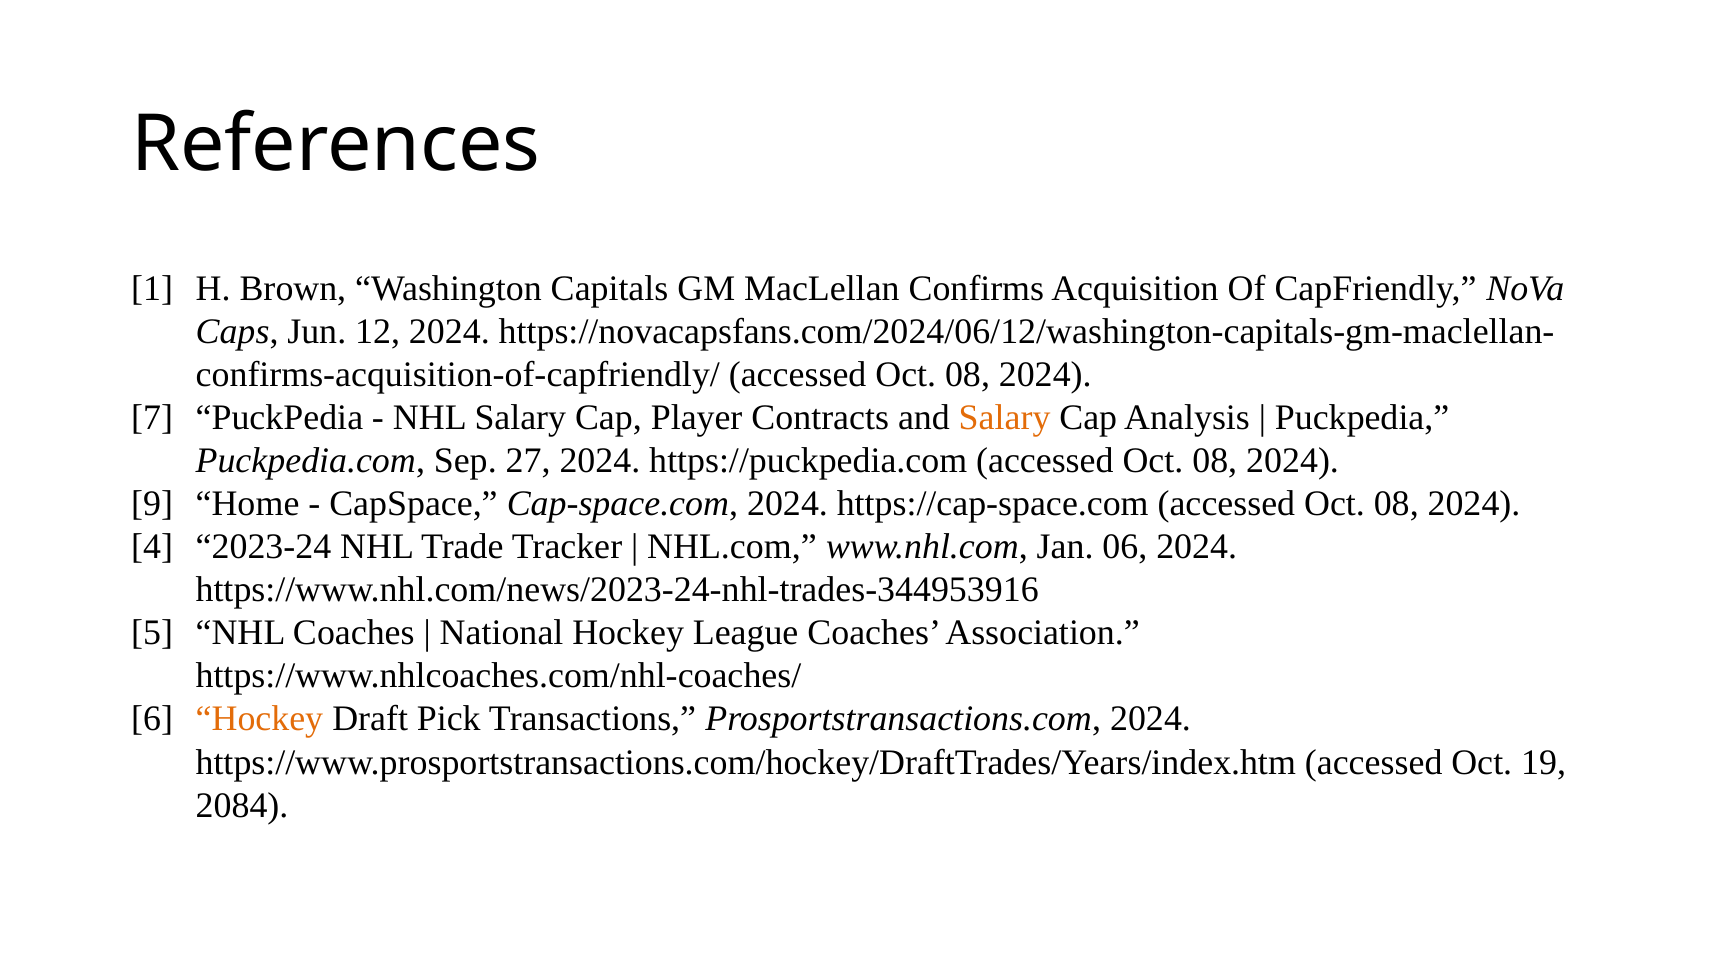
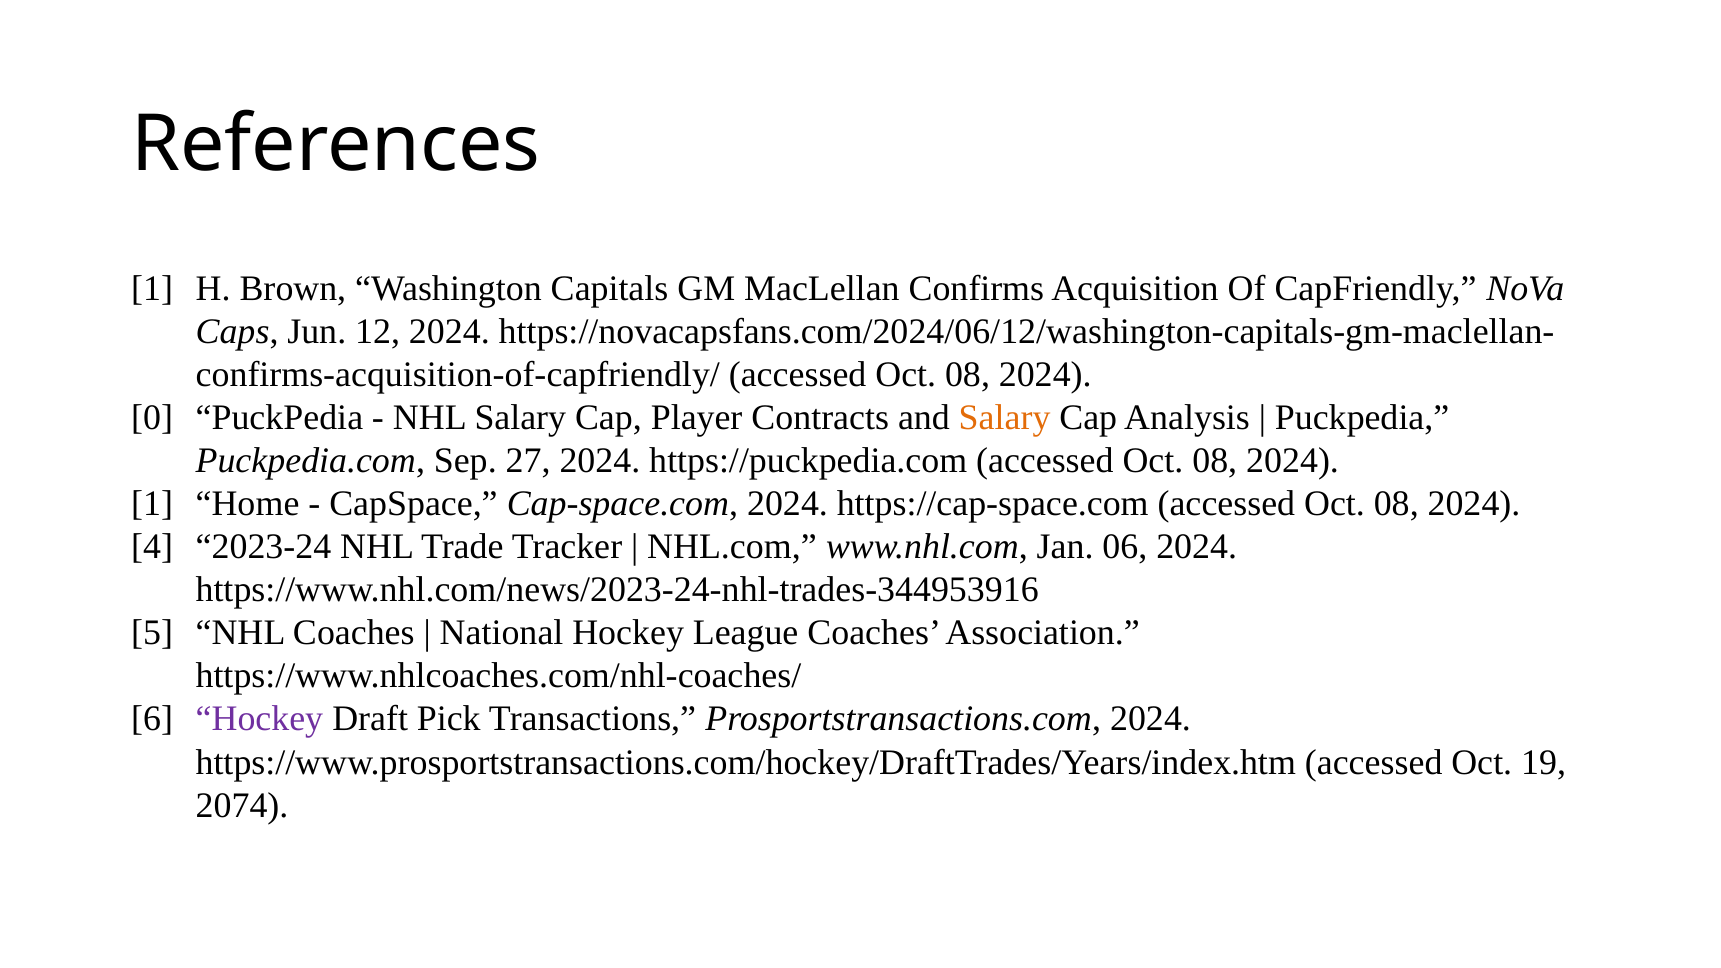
7: 7 -> 0 (152, 418)
9: 9 -> 1 (152, 504)
Hockey colour: orange -> purple (259, 719)
2084: 2084 -> 2074 (242, 805)
